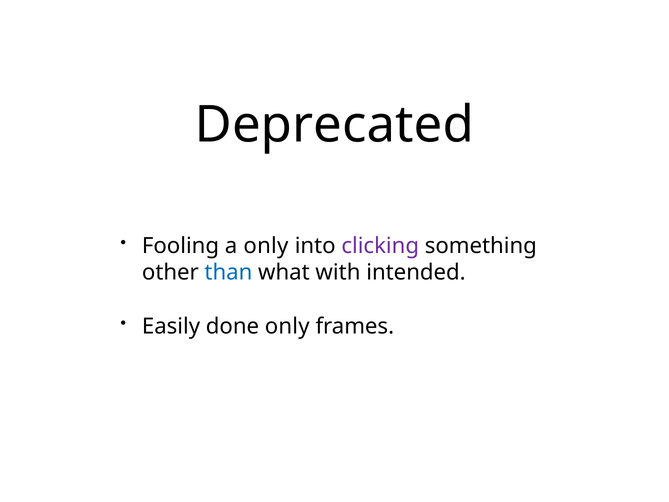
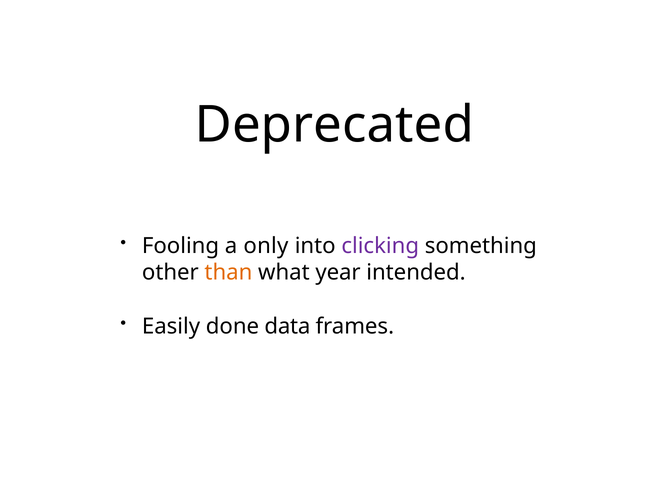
than colour: blue -> orange (228, 272)
with: with -> year (338, 272)
done only: only -> data (287, 326)
